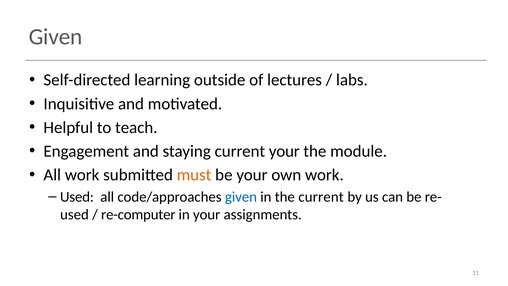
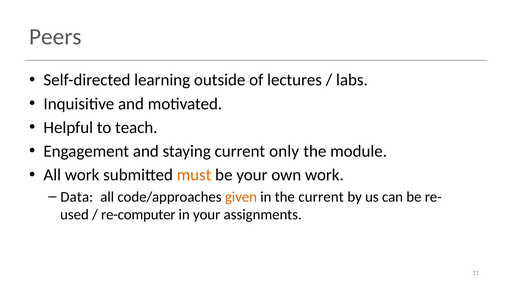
Given: Given -> Peers (55, 37)
current your: your -> only (284, 151)
Used: Used -> Data (77, 197)
given colour: blue -> orange (241, 197)
